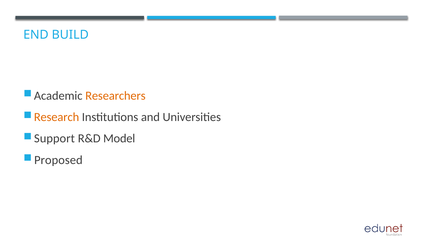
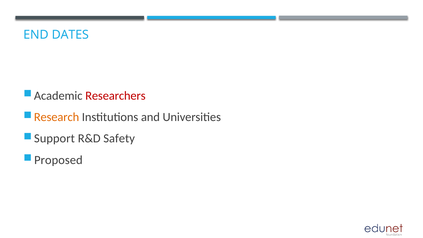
BUILD: BUILD -> DATES (70, 35)
Researchers colour: orange -> red (115, 96)
Model: Model -> Safety (119, 139)
